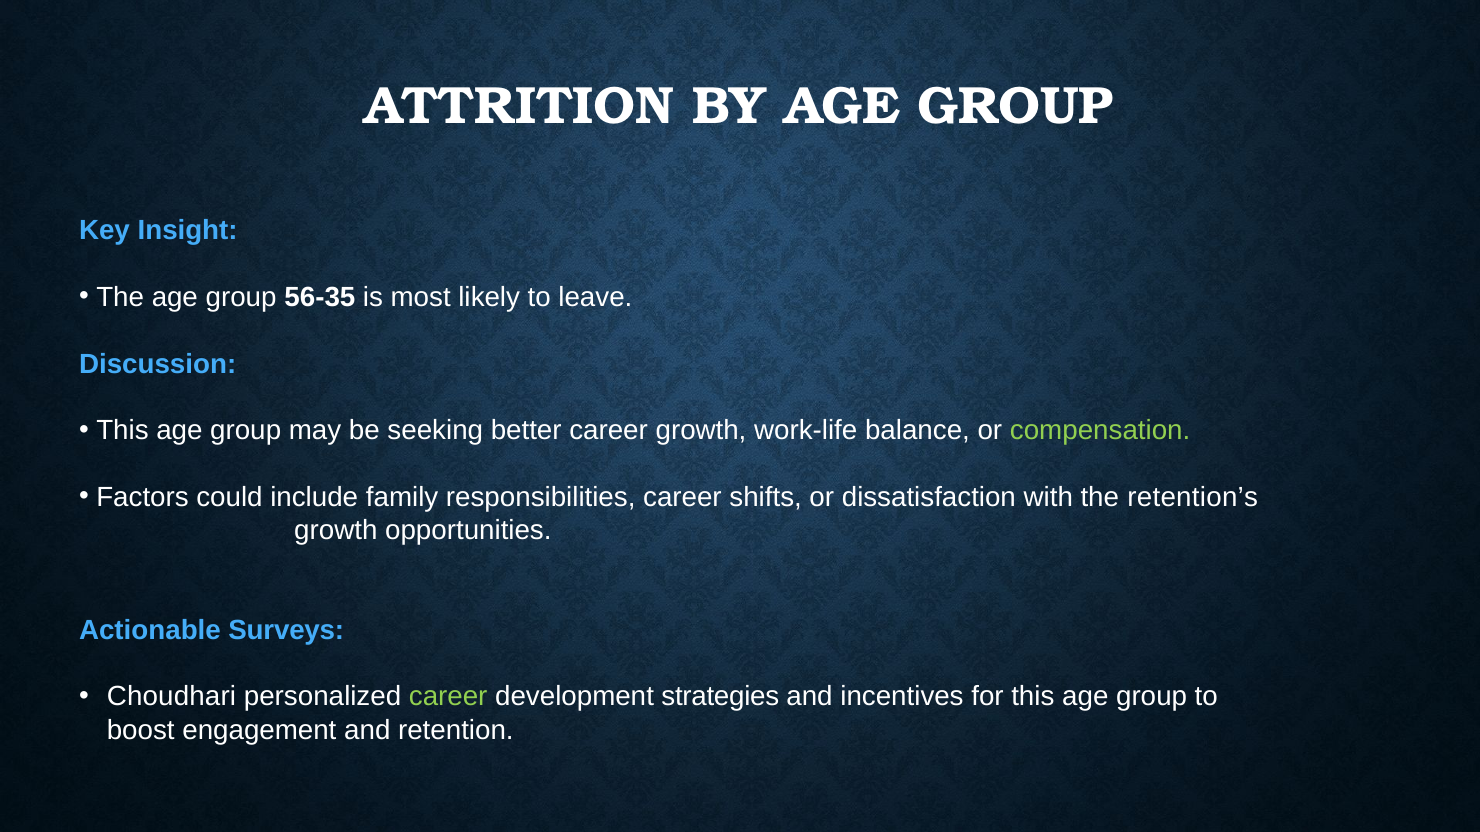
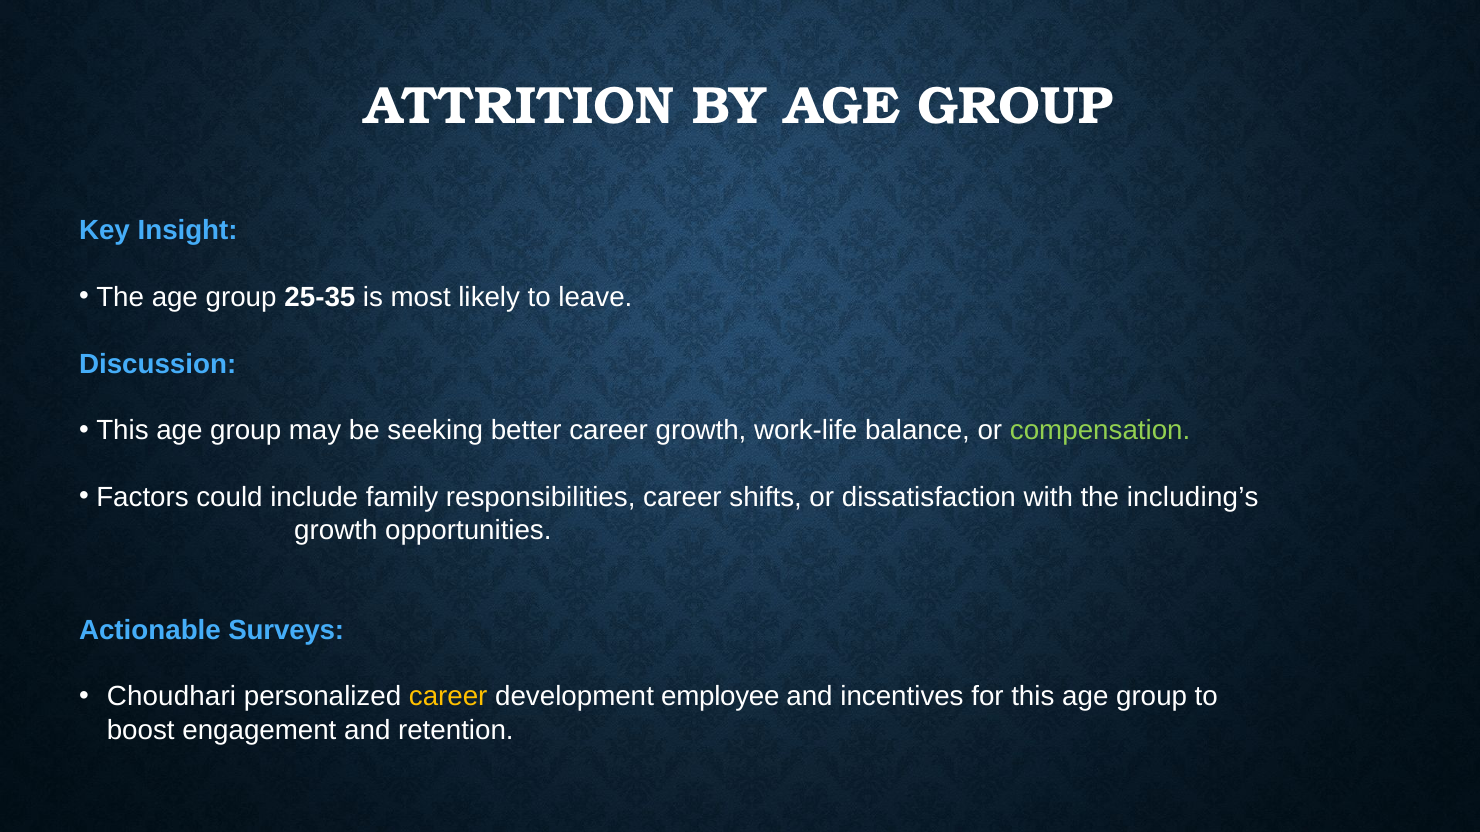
56-35: 56-35 -> 25-35 (320, 297)
retention’s: retention’s -> including’s (1193, 497)
career colour: light green -> yellow (448, 697)
strategies: strategies -> employee (720, 697)
